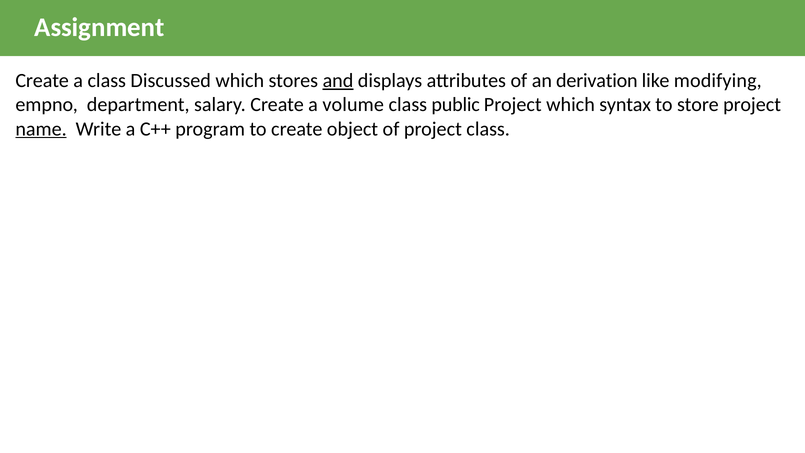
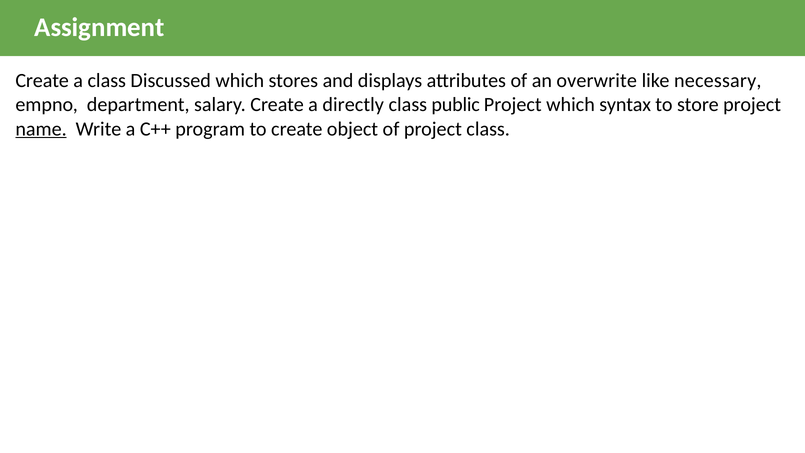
and underline: present -> none (338, 81)
derivation: derivation -> overwrite (597, 81)
modifying: modifying -> necessary (718, 81)
volume: volume -> directly (353, 105)
